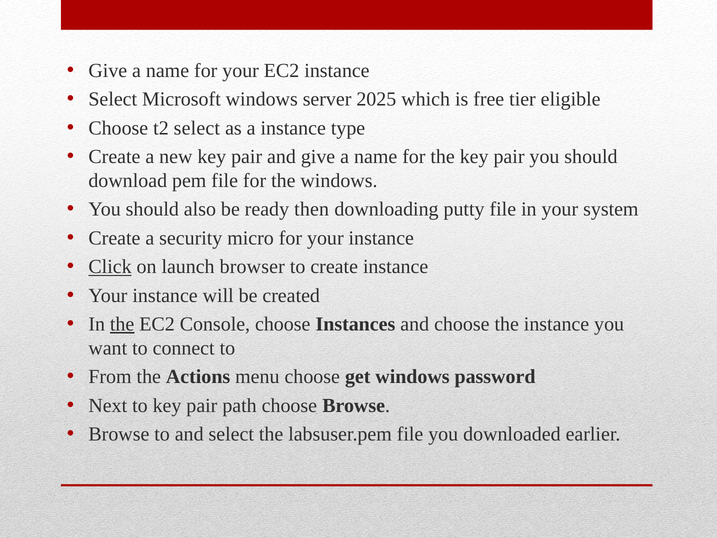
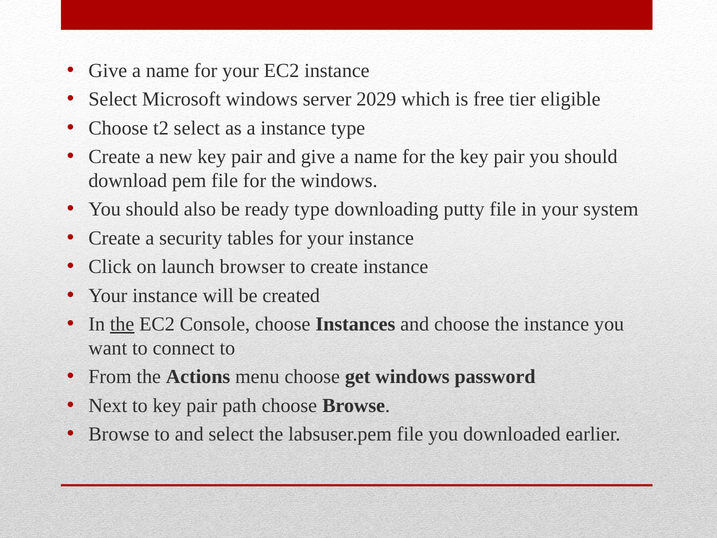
2025: 2025 -> 2029 (376, 99)
ready then: then -> type (312, 209)
micro: micro -> tables (251, 238)
Click underline: present -> none (110, 267)
